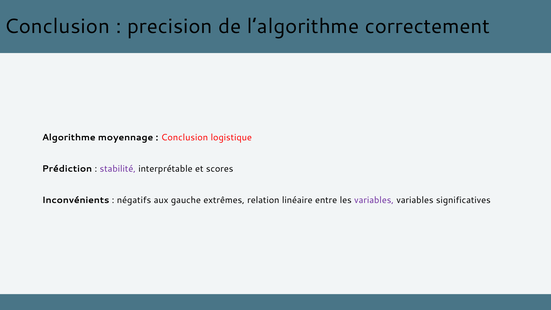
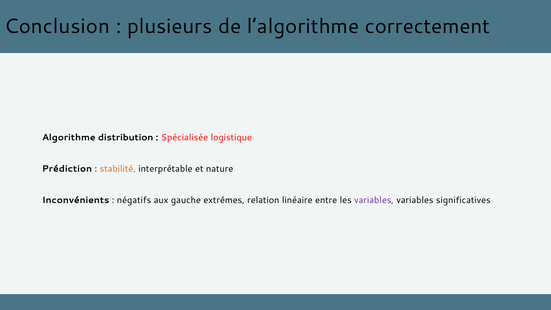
precision: precision -> plusieurs (170, 26)
moyennage: moyennage -> distribution (126, 138)
Conclusion: Conclusion -> Spécialisée (185, 138)
stabilité colour: purple -> orange (118, 169)
scores: scores -> nature (220, 169)
